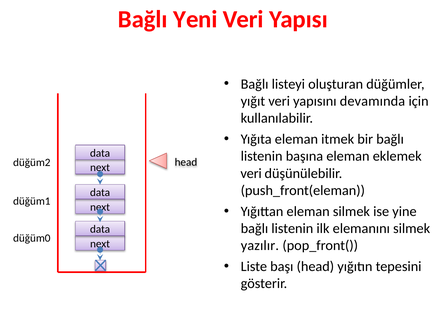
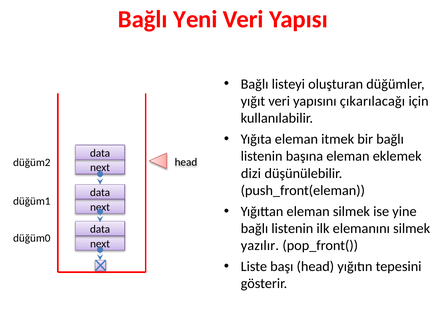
devamında: devamında -> çıkarılacağı (372, 101)
veri: veri -> dizi (251, 174)
